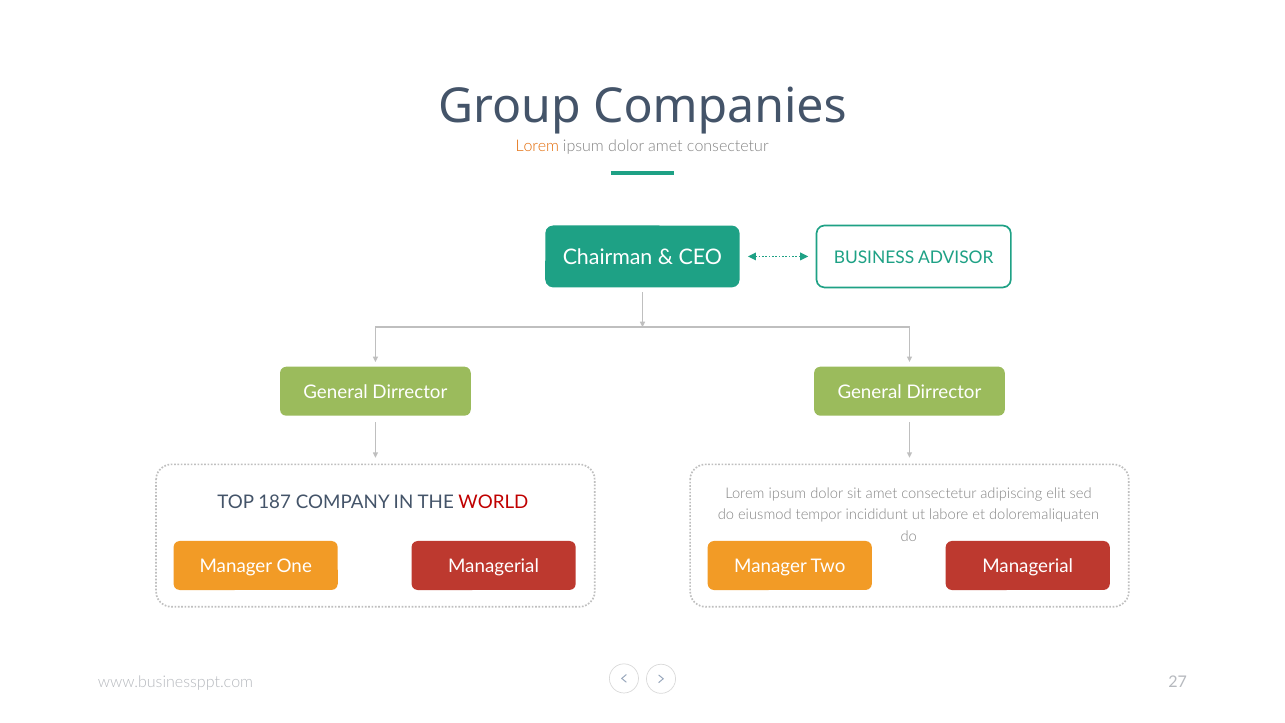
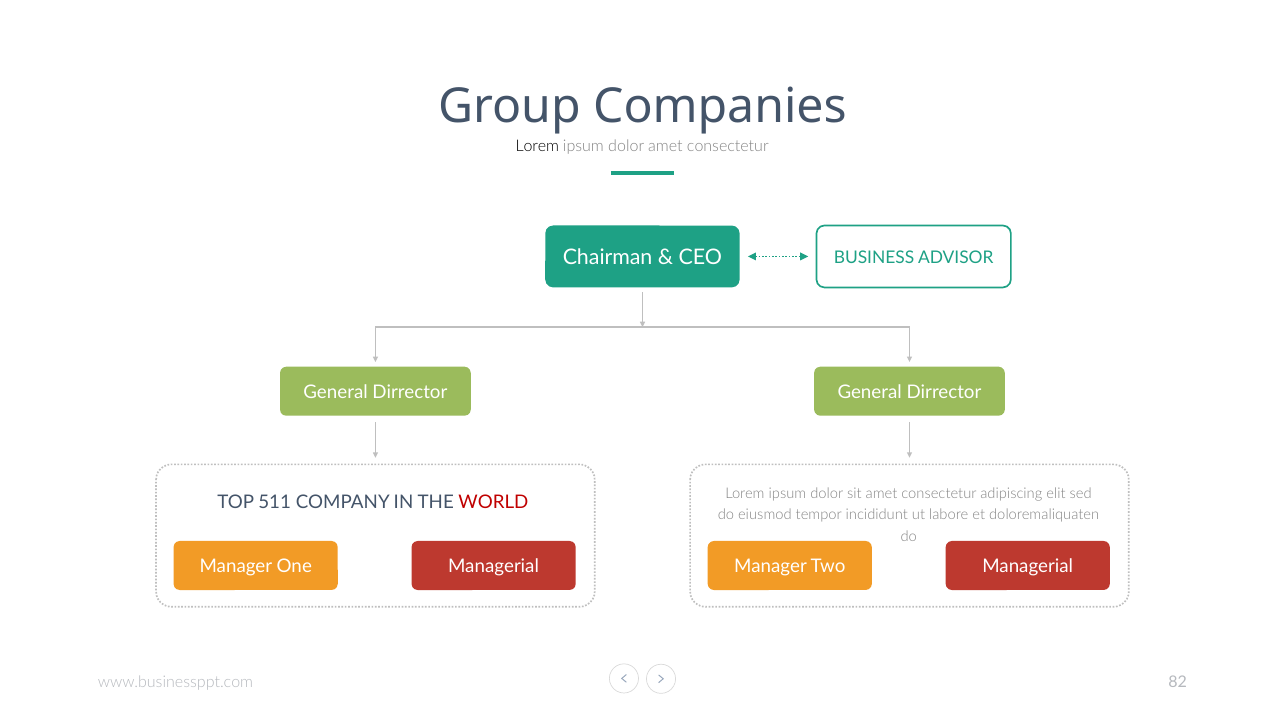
Lorem colour: orange -> black (537, 147)
187: 187 -> 511 (275, 502)
27: 27 -> 82 (1178, 682)
